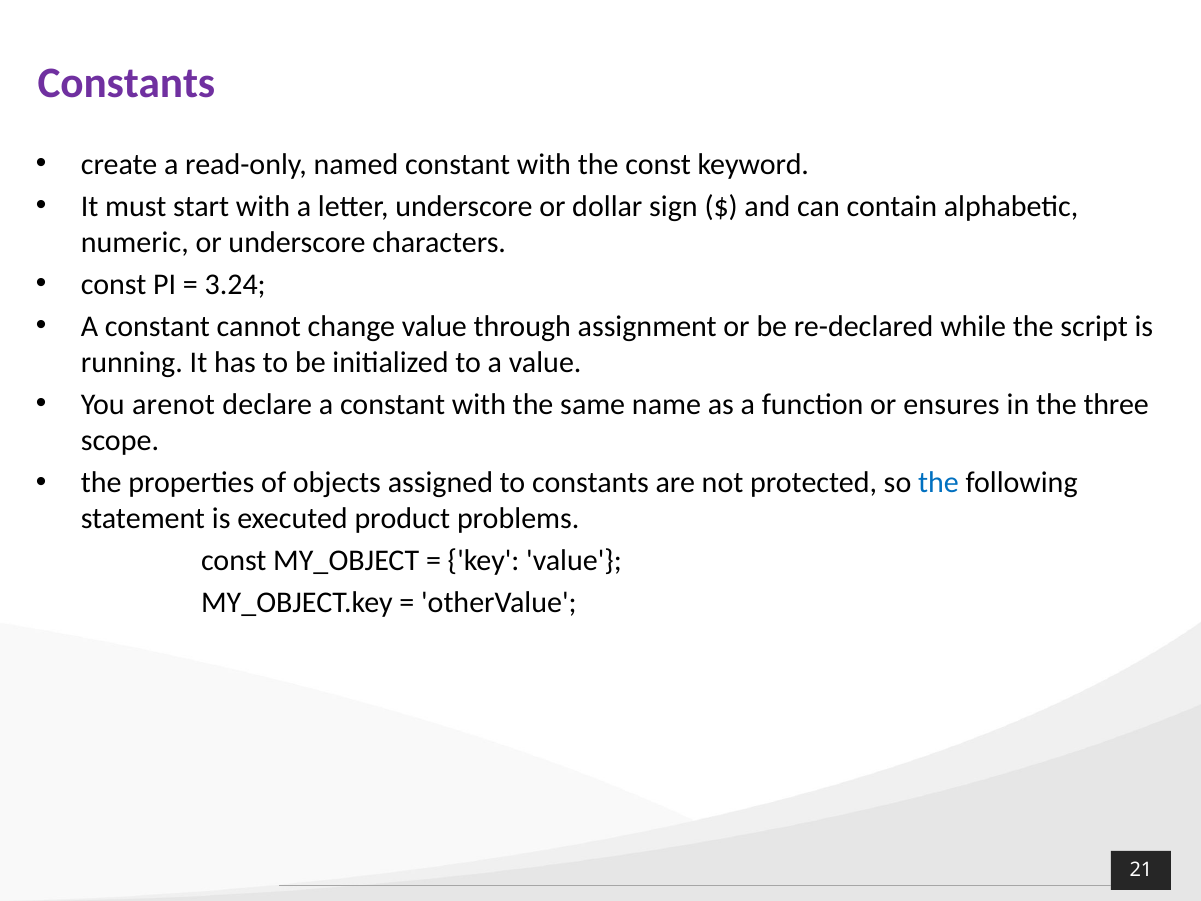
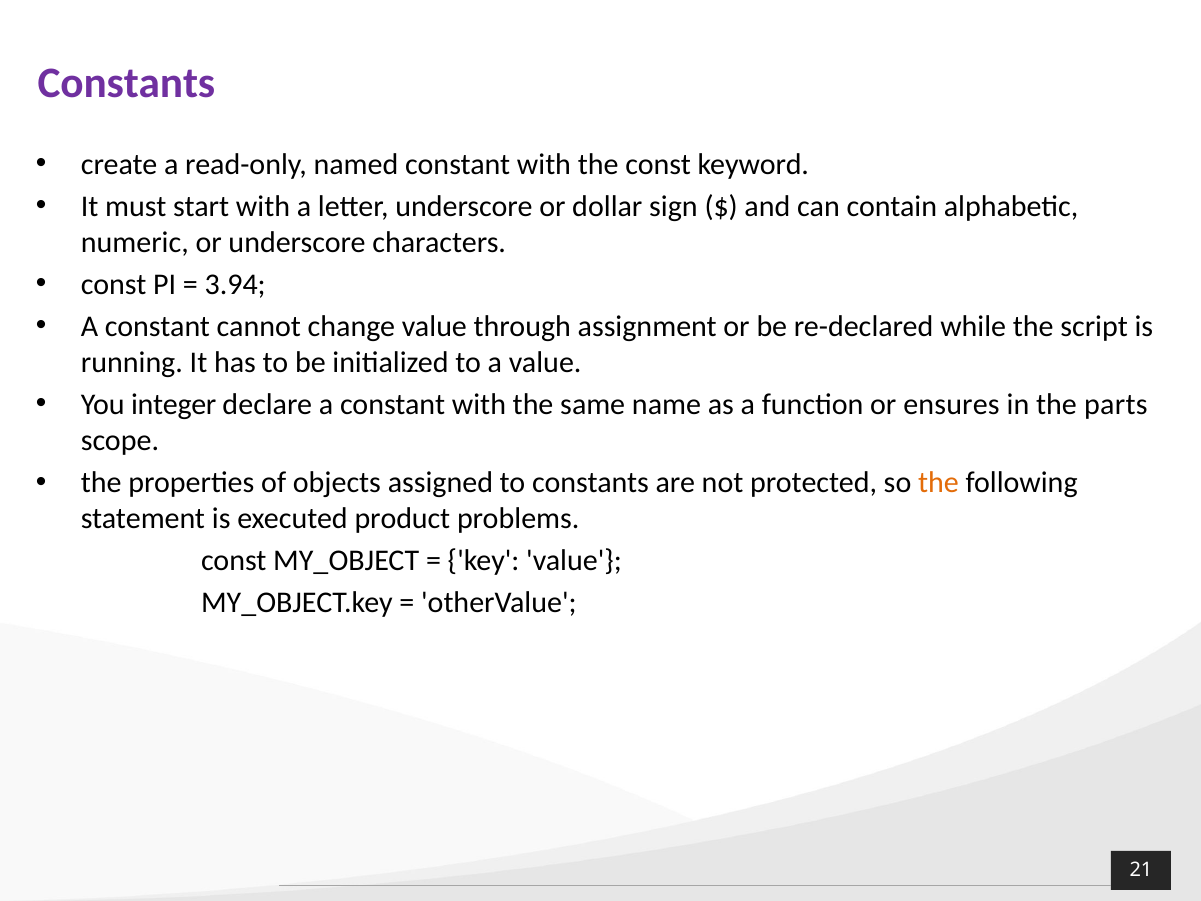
3.24: 3.24 -> 3.94 (235, 284)
arenot: arenot -> integer (174, 405)
three: three -> parts (1116, 405)
the colour: blue -> orange (938, 483)
